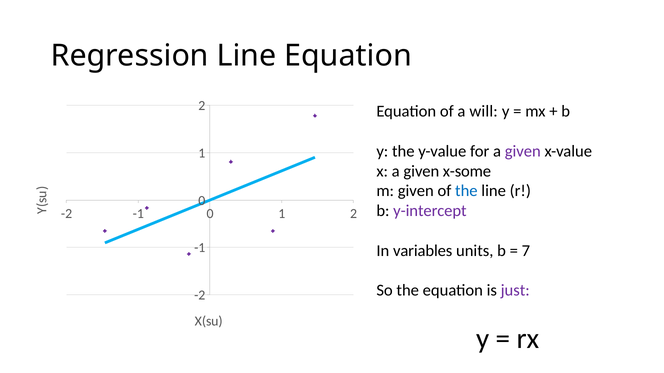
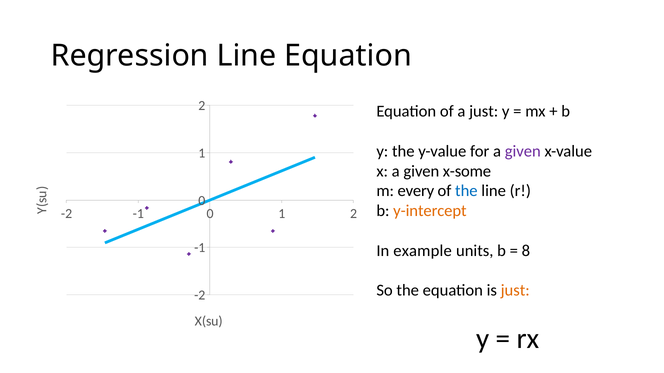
a will: will -> just (484, 112)
m given: given -> every (416, 191)
y-intercept colour: purple -> orange (430, 211)
variables: variables -> example (423, 251)
7: 7 -> 8 (526, 251)
just colour: purple -> orange (515, 291)
